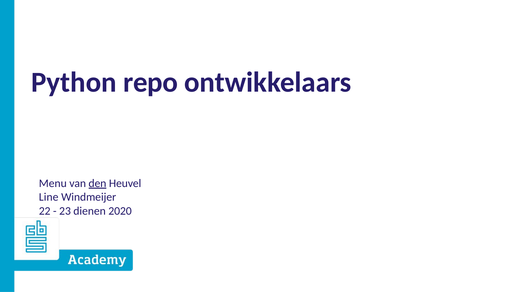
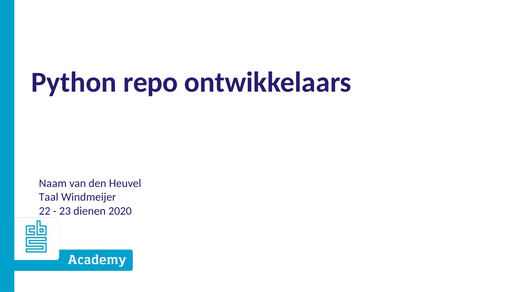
Menu: Menu -> Naam (53, 183)
den underline: present -> none (97, 183)
Line: Line -> Taal (49, 197)
